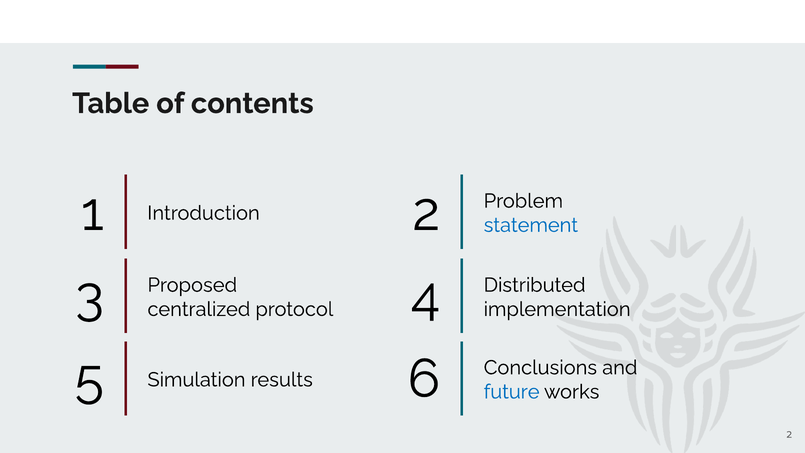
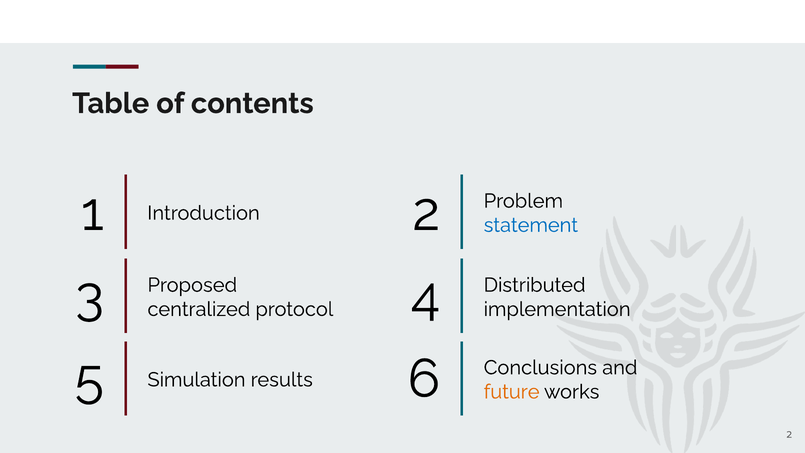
future colour: blue -> orange (512, 392)
